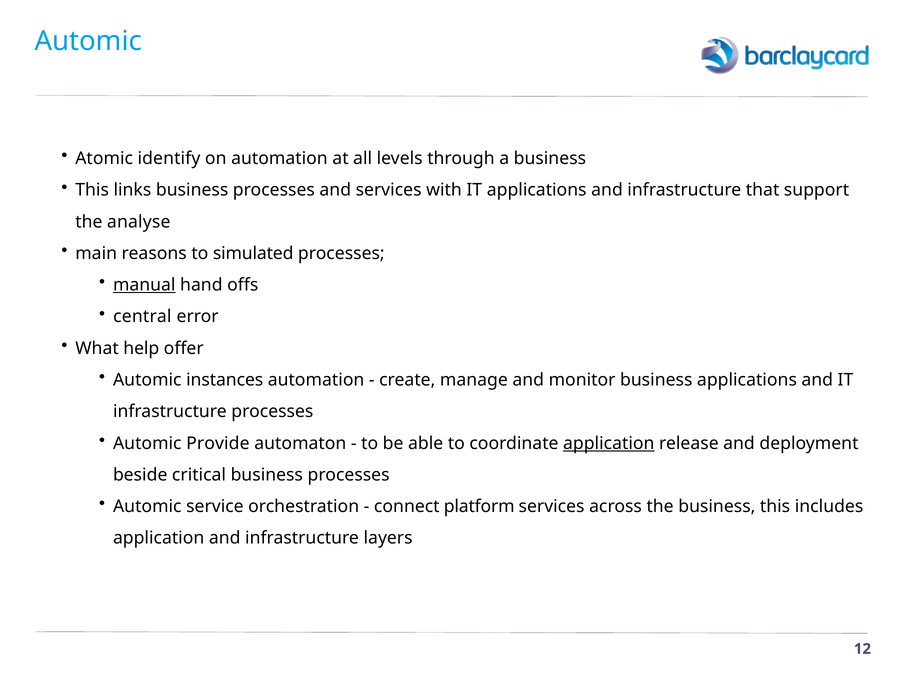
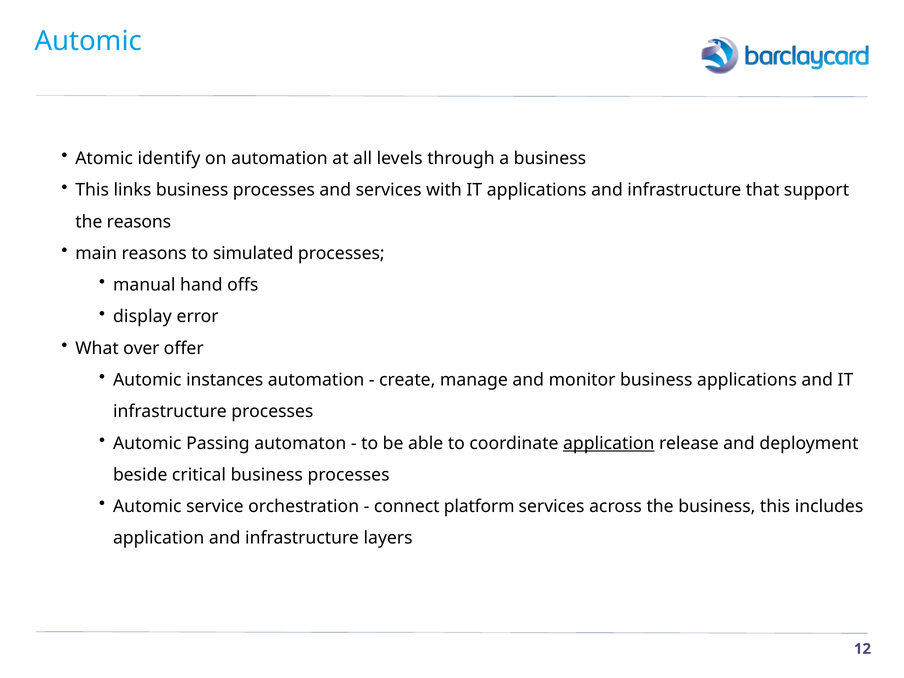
the analyse: analyse -> reasons (139, 222)
manual underline: present -> none (144, 285)
central: central -> display (142, 317)
help: help -> over (141, 348)
Provide: Provide -> Passing (218, 443)
